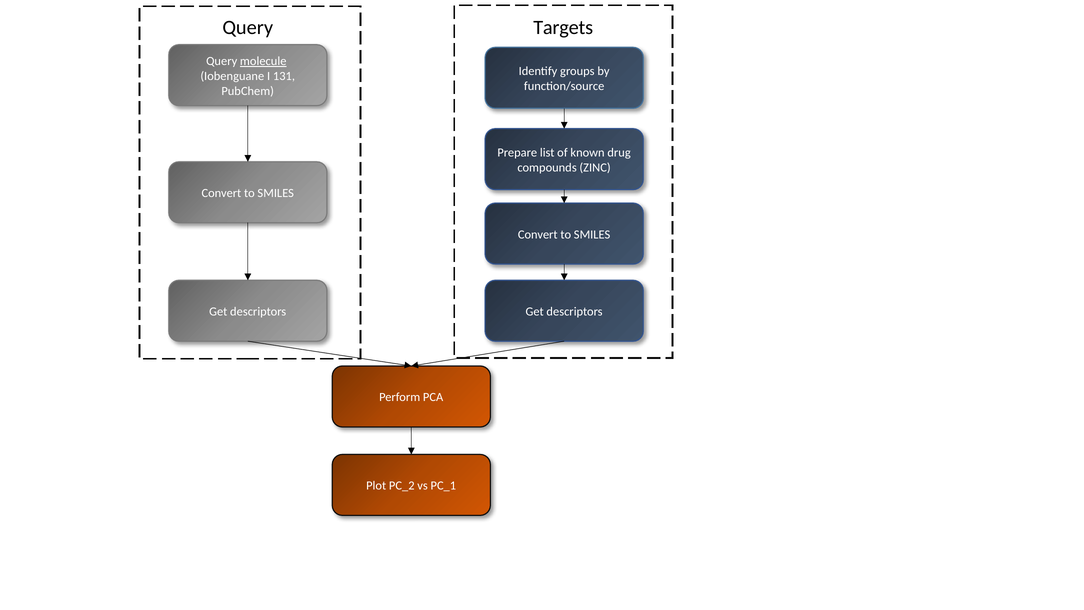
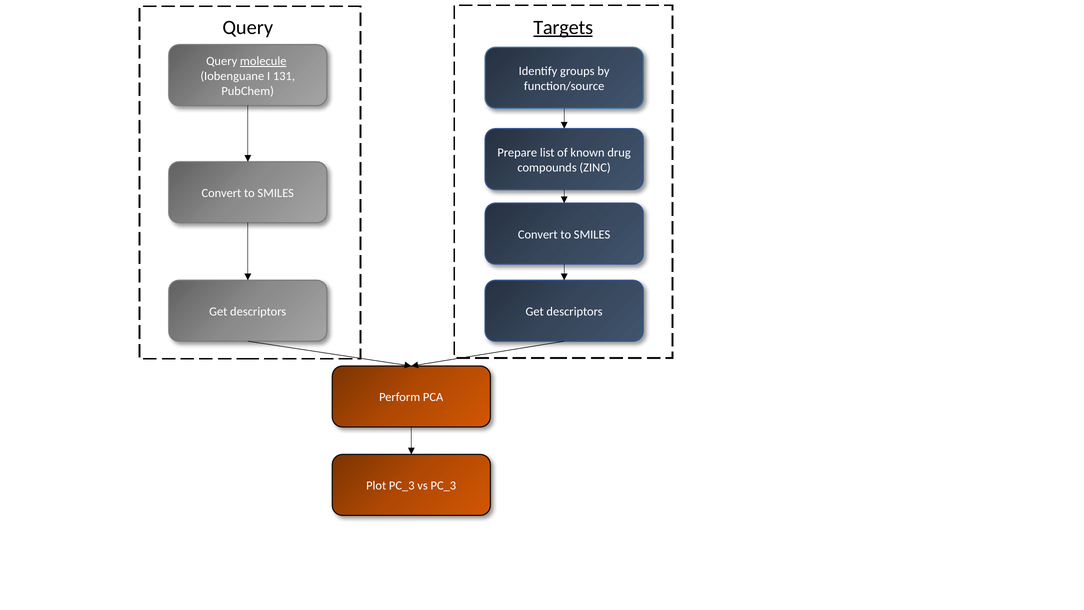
Targets underline: none -> present (563, 27)
Plot PC_2: PC_2 -> PC_3 (402, 486)
vs PC_1: PC_1 -> PC_3 (443, 486)
